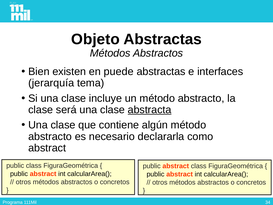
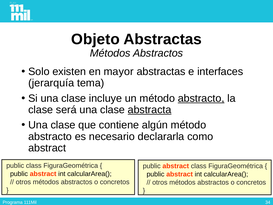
Bien: Bien -> Solo (39, 72)
puede: puede -> mayor (119, 72)
abstracto underline: none -> present (201, 98)
